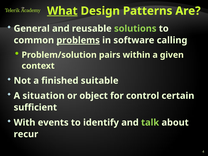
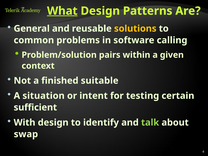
solutions colour: light green -> yellow (135, 29)
problems underline: present -> none (78, 40)
object: object -> intent (94, 96)
control: control -> testing (143, 96)
With events: events -> design (53, 123)
recur: recur -> swap (26, 134)
